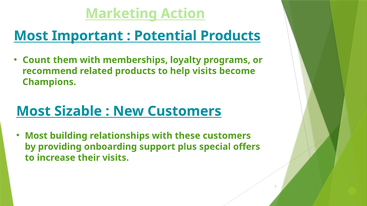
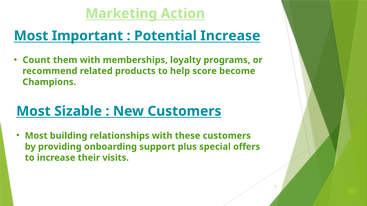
Potential Products: Products -> Increase (230, 36)
help visits: visits -> score (205, 71)
